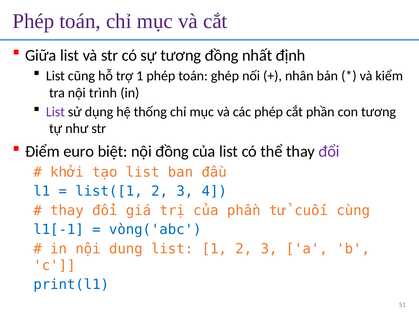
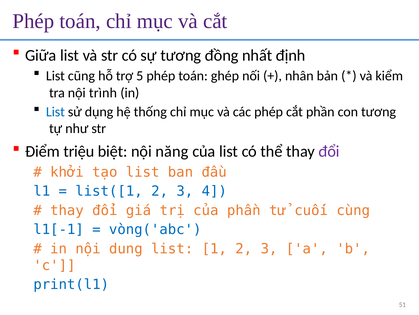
trợ 1: 1 -> 5 (140, 76)
List colour: purple -> blue (55, 112)
euro: euro -> triệu (79, 151)
nội đồng: đồng -> năng (172, 151)
